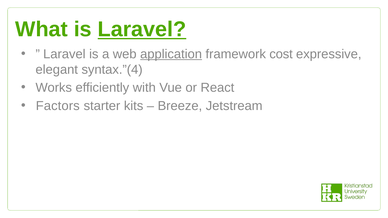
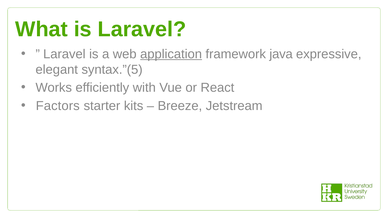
Laravel underline: present -> none (142, 29)
cost: cost -> java (281, 54)
syntax.”(4: syntax.”(4 -> syntax.”(5 (112, 70)
